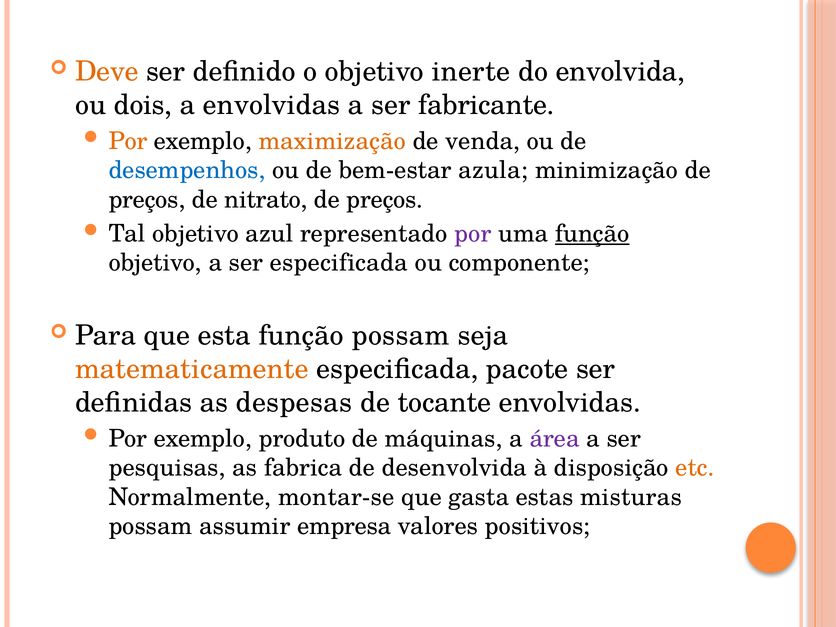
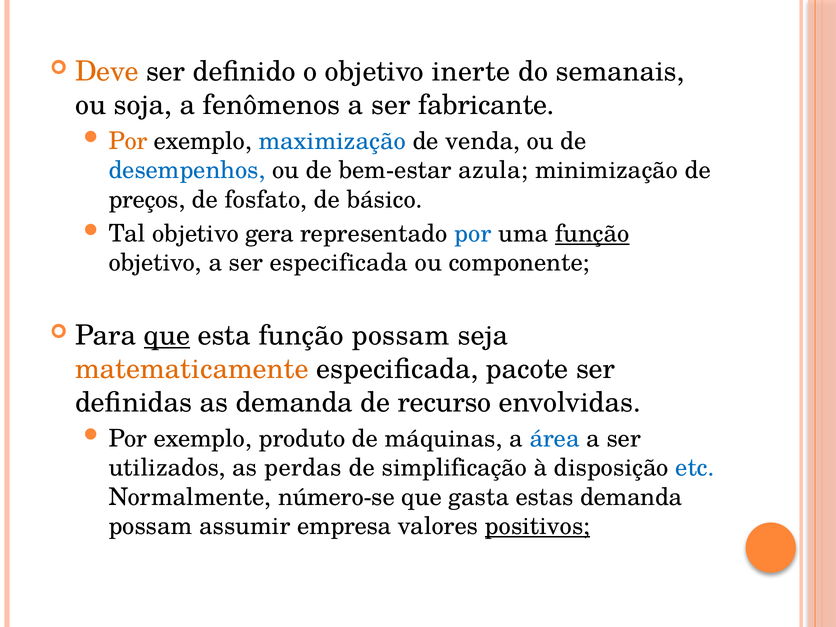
envolvida: envolvida -> semanais (620, 72)
dois: dois -> soja (143, 105)
a envolvidas: envolvidas -> fenômenos (272, 105)
maximização colour: orange -> blue (332, 141)
nitrato: nitrato -> fosfato (266, 200)
preços: preços -> básico (385, 200)
azul: azul -> gera (270, 234)
por colour: purple -> blue (473, 234)
que underline: none -> present (167, 336)
as despesas: despesas -> demanda (294, 402)
tocante: tocante -> recurso (445, 402)
área colour: purple -> blue (555, 438)
pesquisas: pesquisas -> utilizados (167, 468)
fabrica: fabrica -> perdas (303, 468)
desenvolvida: desenvolvida -> simplificação (454, 468)
etc colour: orange -> blue (695, 468)
montar-se: montar-se -> número-se (336, 497)
estas misturas: misturas -> demanda (631, 497)
positivos underline: none -> present (538, 526)
